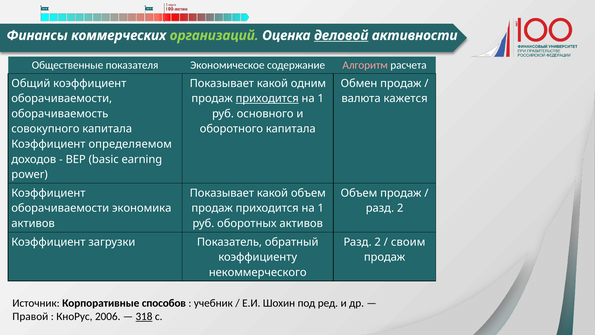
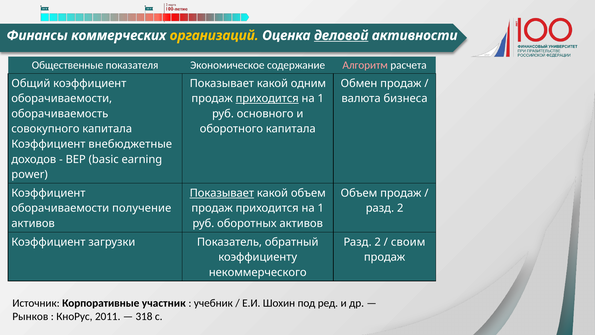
организаций colour: light green -> yellow (214, 35)
кажется: кажется -> бизнеса (406, 98)
определяемом: определяемом -> внебюджетные (130, 144)
Показывает underline: none -> present (222, 193)
экономика: экономика -> получение (142, 208)
способов: способов -> участник (164, 303)
Правой: Правой -> Рынков (30, 316)
2006: 2006 -> 2011 (108, 316)
318 underline: present -> none (144, 316)
